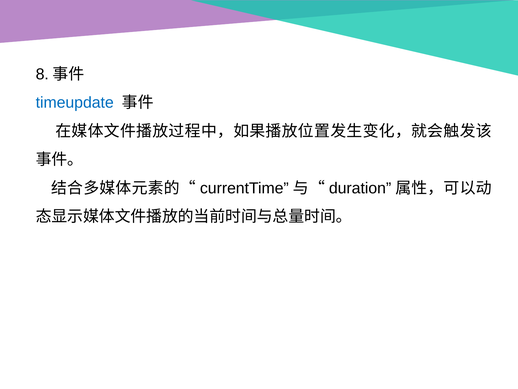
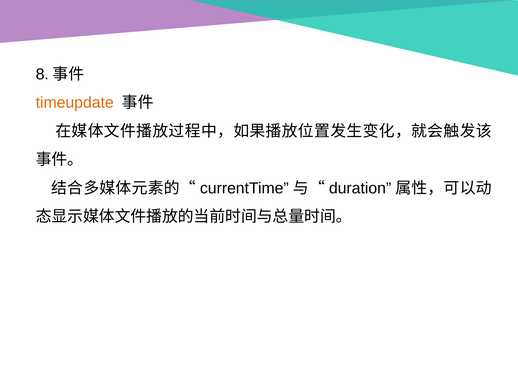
timeupdate colour: blue -> orange (75, 103)
